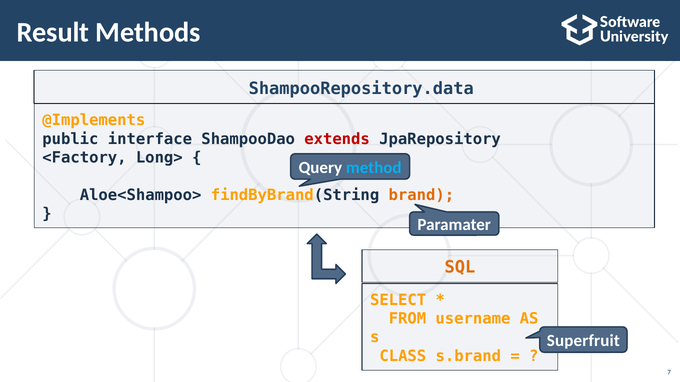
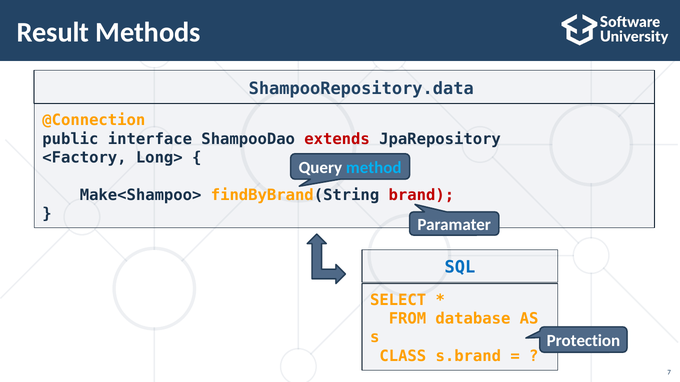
@Implements: @Implements -> @Connection (94, 120)
Aloe<Shampoo>: Aloe<Shampoo> -> Make<Shampoo> (141, 195)
brand colour: orange -> red (421, 195)
SQL colour: orange -> blue (460, 268)
username: username -> database (473, 319)
Superfruit: Superfruit -> Protection (583, 341)
